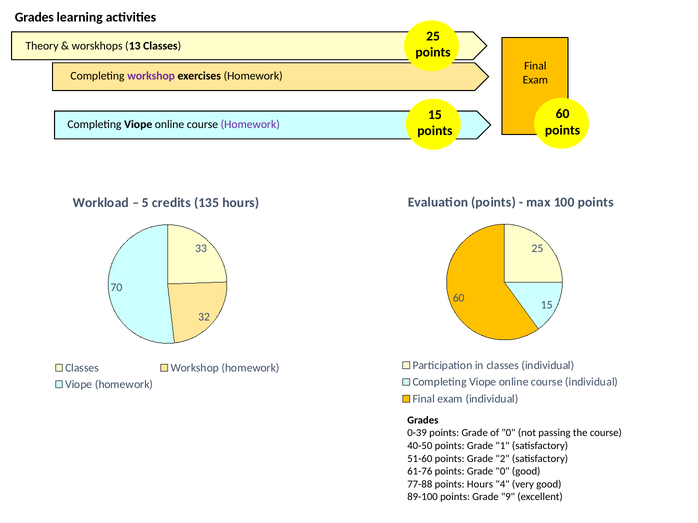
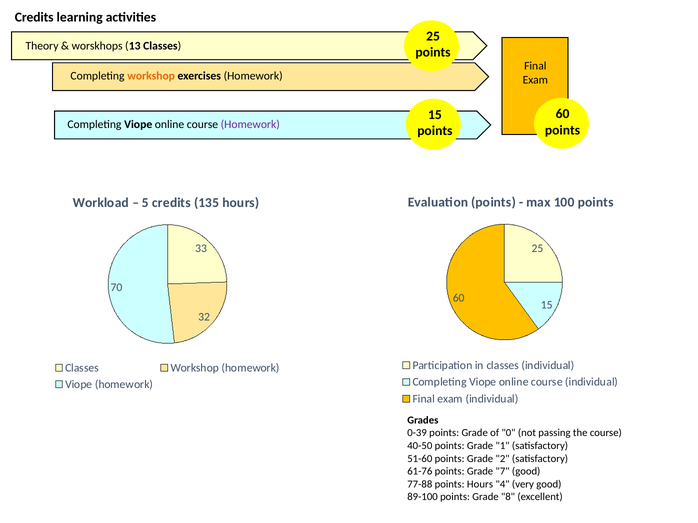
Grades: Grades -> Credits (34, 17)
workshop colour: purple -> orange (151, 76)
Grade 0: 0 -> 7 (503, 472)
9: 9 -> 8 (508, 497)
